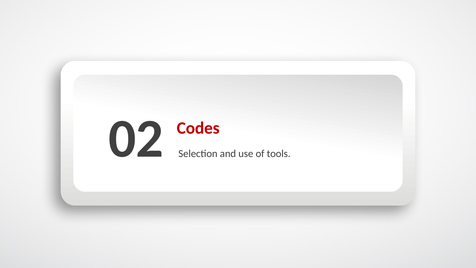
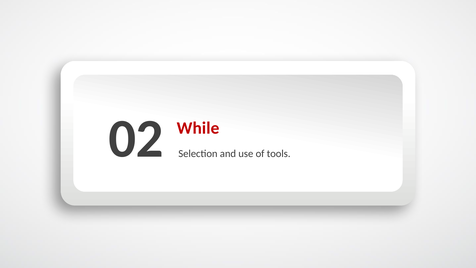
Codes: Codes -> While (198, 128)
